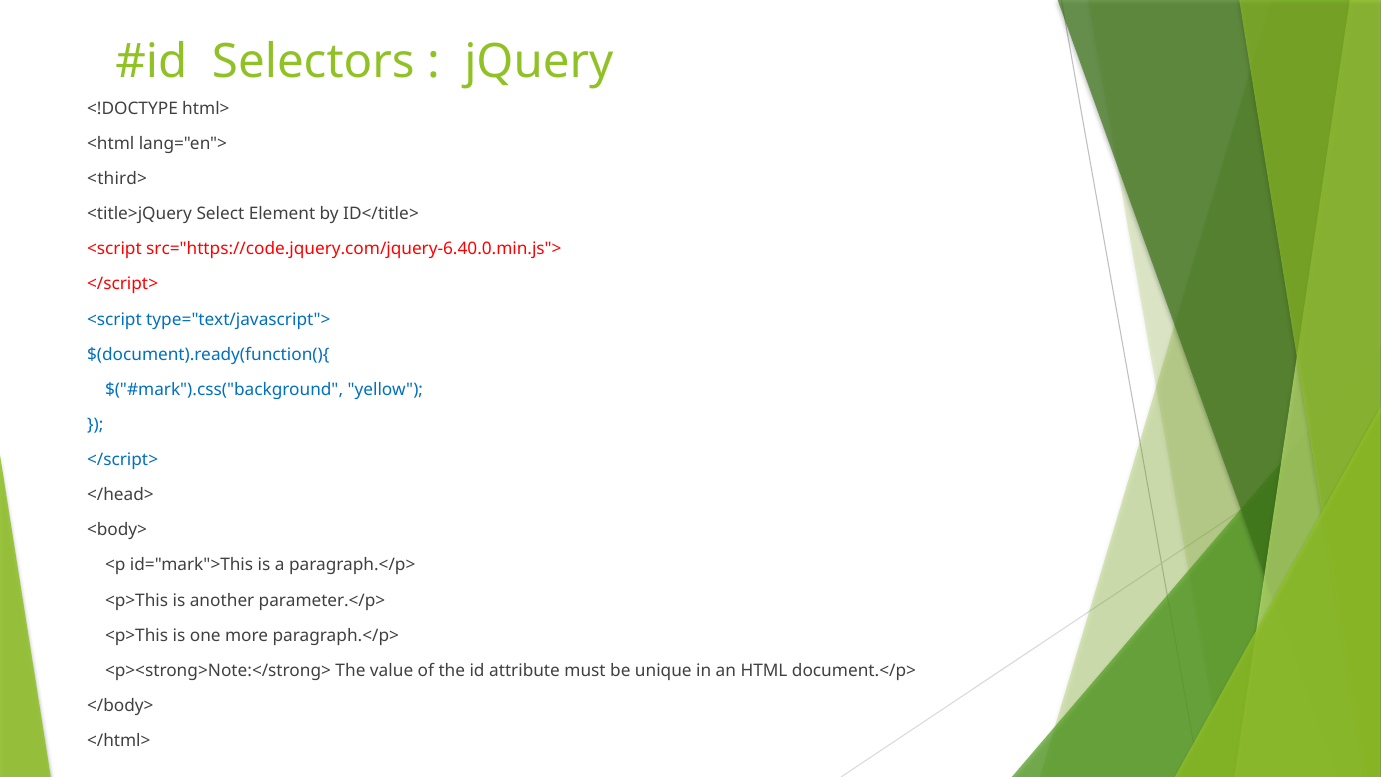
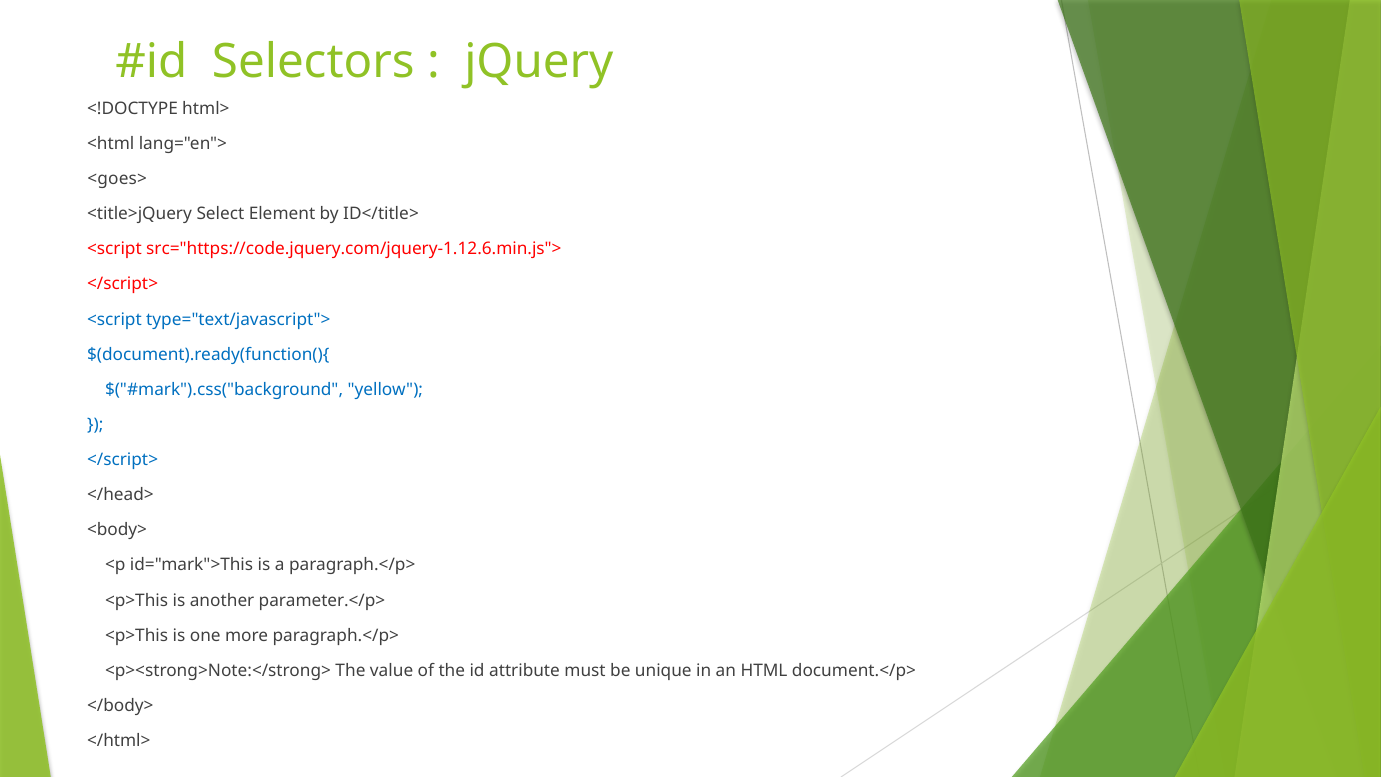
<third>: <third> -> <goes> (117, 179)
src="https://code.jquery.com/jquery-6.40.0.min.js">: src="https://code.jquery.com/jquery-6.40.0.min.js"> -> src="https://code.jquery.com/jquery-1.12.6.min.js"> (354, 249)
